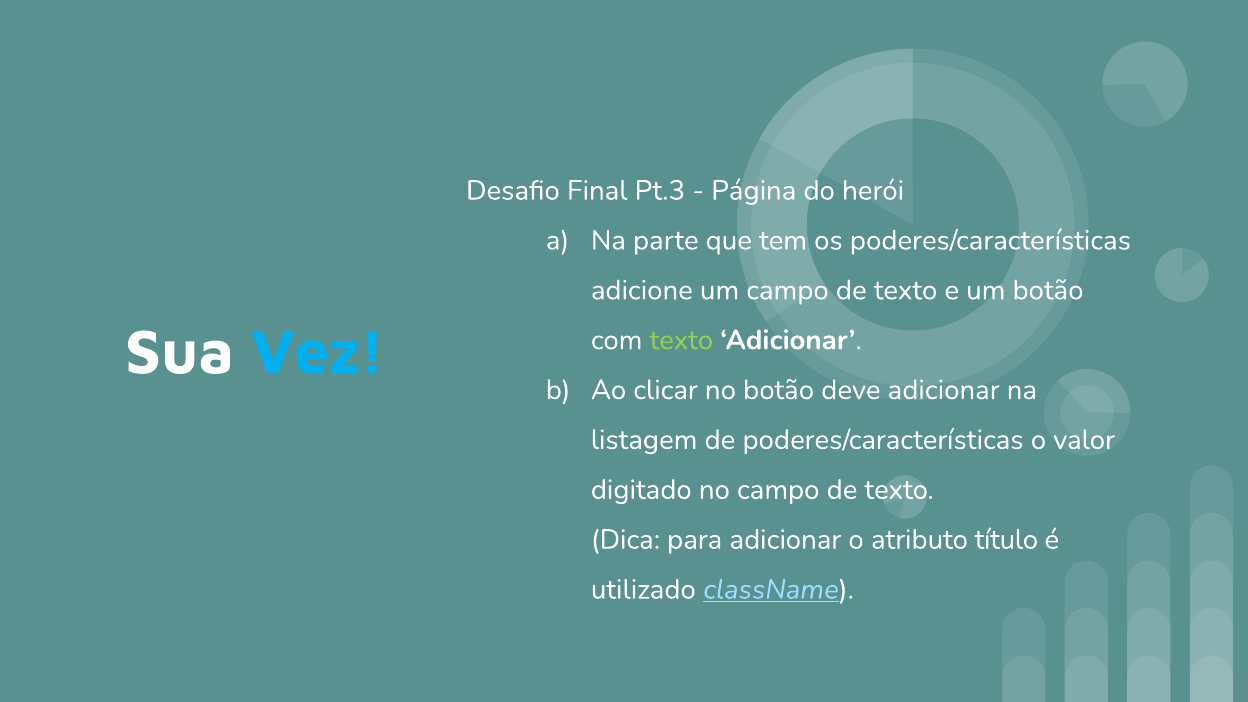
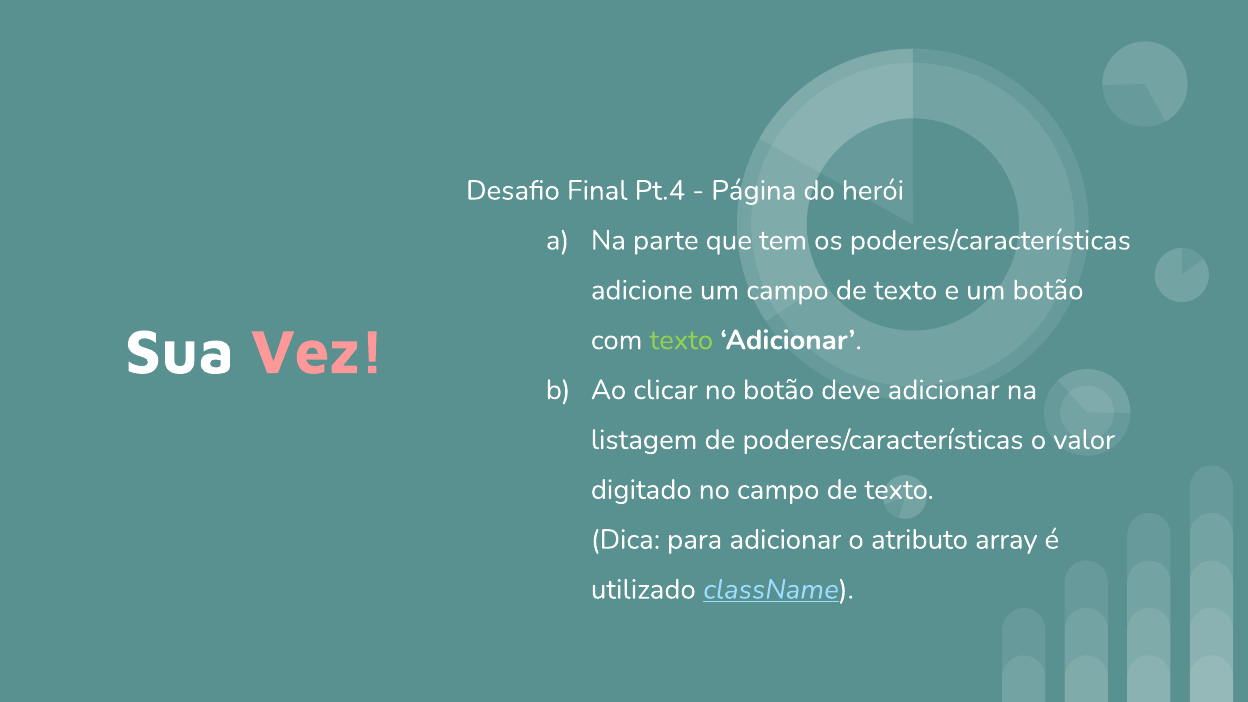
Pt.3: Pt.3 -> Pt.4 (660, 190)
Vez colour: light blue -> pink (318, 352)
título: título -> array (1006, 540)
